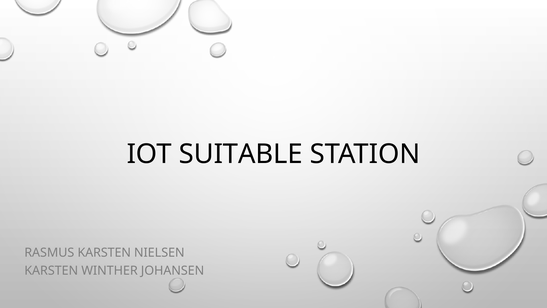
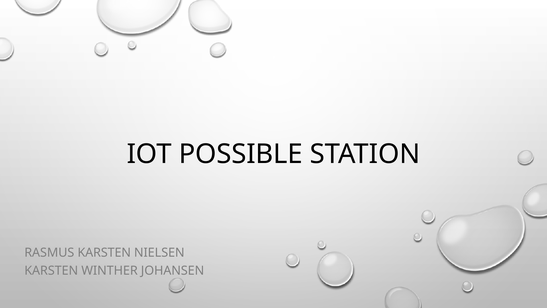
SUITABLE: SUITABLE -> POSSIBLE (241, 154)
